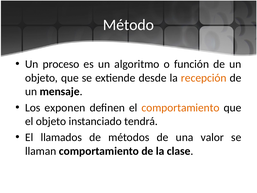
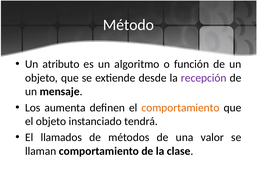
proceso: proceso -> atributo (61, 64)
recepción colour: orange -> purple (204, 78)
exponen: exponen -> aumenta (65, 107)
